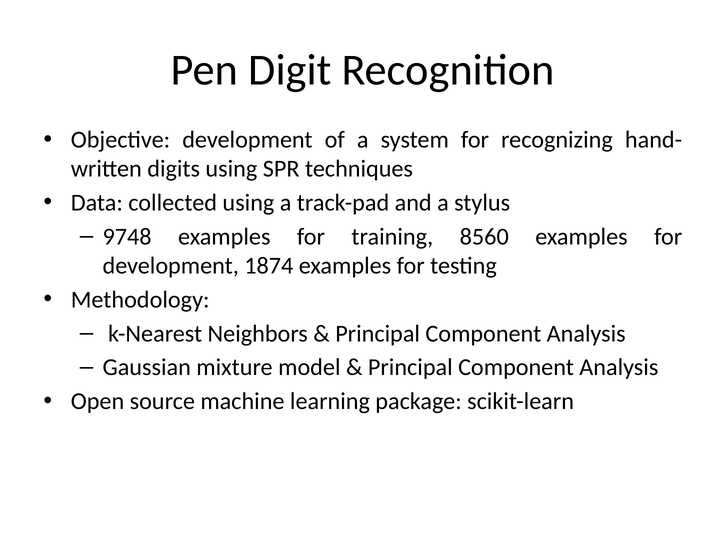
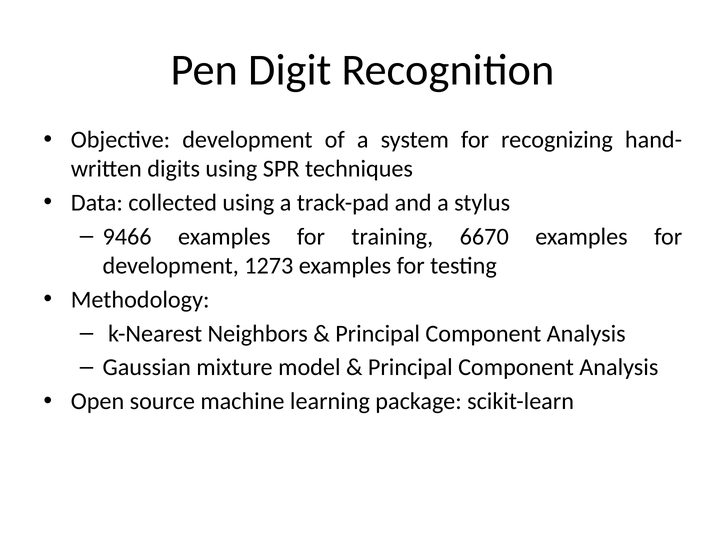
9748: 9748 -> 9466 (127, 237)
8560: 8560 -> 6670 (484, 237)
1874: 1874 -> 1273 (269, 266)
